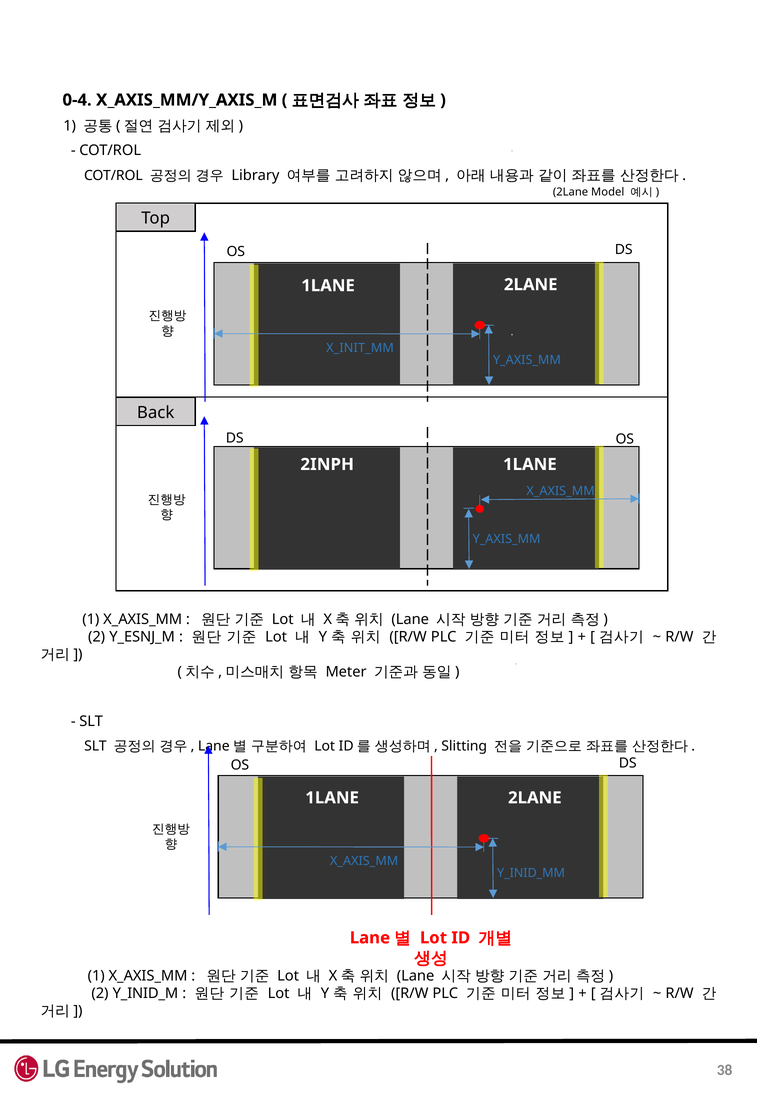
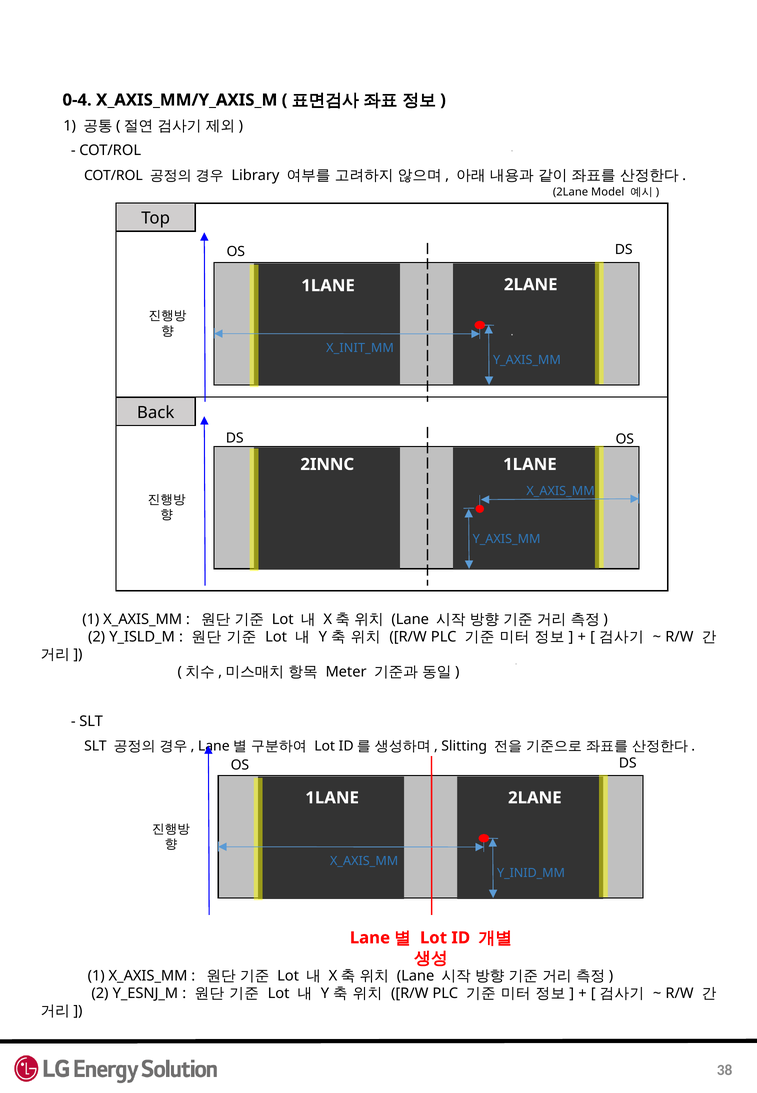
2INPH: 2INPH -> 2INNC (327, 465)
Y_ESNJ_M: Y_ESNJ_M -> Y_ISLD_M (142, 637)
Y_INID_M: Y_INID_M -> Y_ESNJ_M (145, 994)
